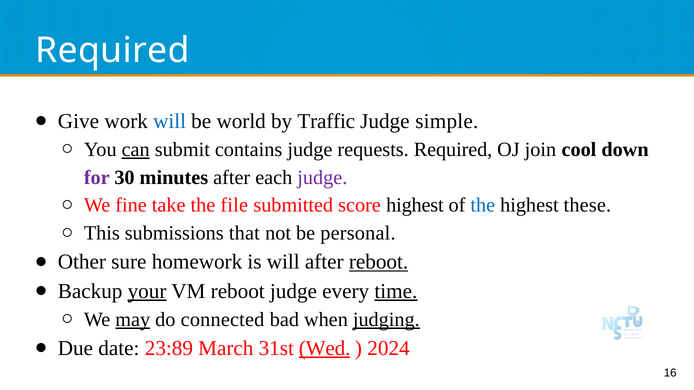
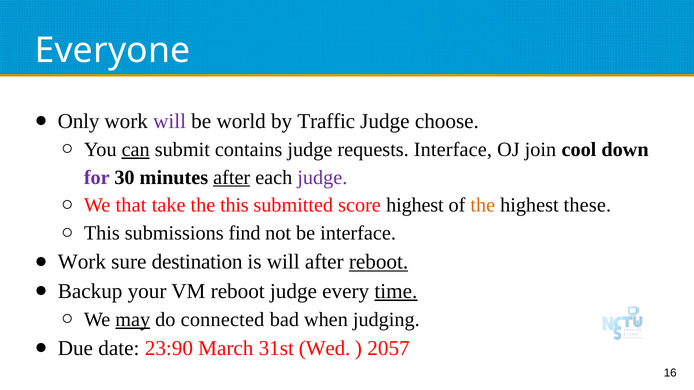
Required: Required -> Everyone (113, 51)
Give: Give -> Only (79, 121)
will colour: blue -> purple (170, 121)
simple: simple -> choose (447, 121)
requests Required: Required -> Interface (453, 150)
after underline: none -> present (232, 178)
fine: fine -> that (131, 206)
the file: file -> this (234, 206)
the colour: blue -> orange (483, 206)
that: that -> find (245, 233)
be personal: personal -> interface (358, 233)
Other: Other -> Work (82, 262)
homework: homework -> destination (197, 262)
your underline: present -> none (147, 291)
judging underline: present -> none (386, 320)
23:89: 23:89 -> 23:90 (169, 349)
Wed underline: present -> none (325, 349)
2024: 2024 -> 2057 (389, 349)
